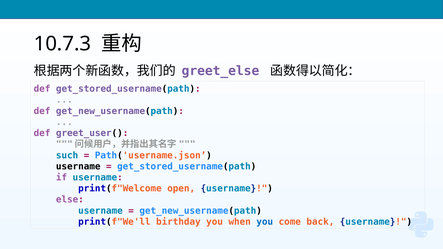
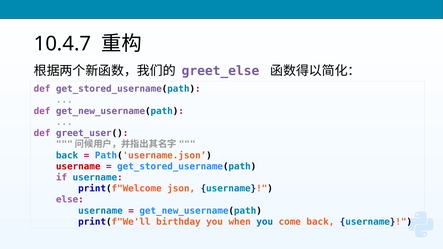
10.7.3: 10.7.3 -> 10.4.7 (62, 44)
such: such -> back (67, 155)
username colour: black -> red (78, 166)
open: open -> json (181, 189)
